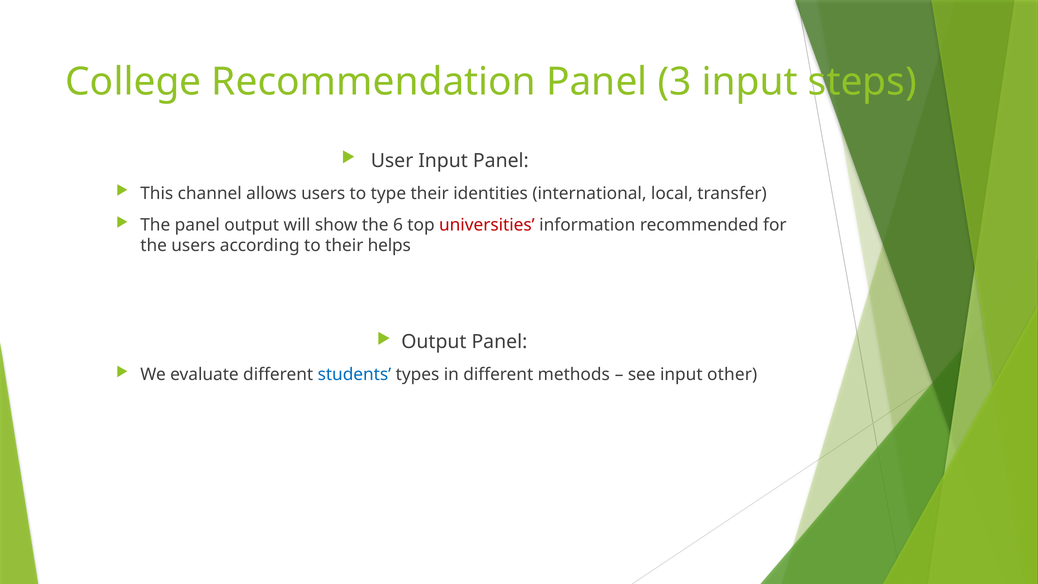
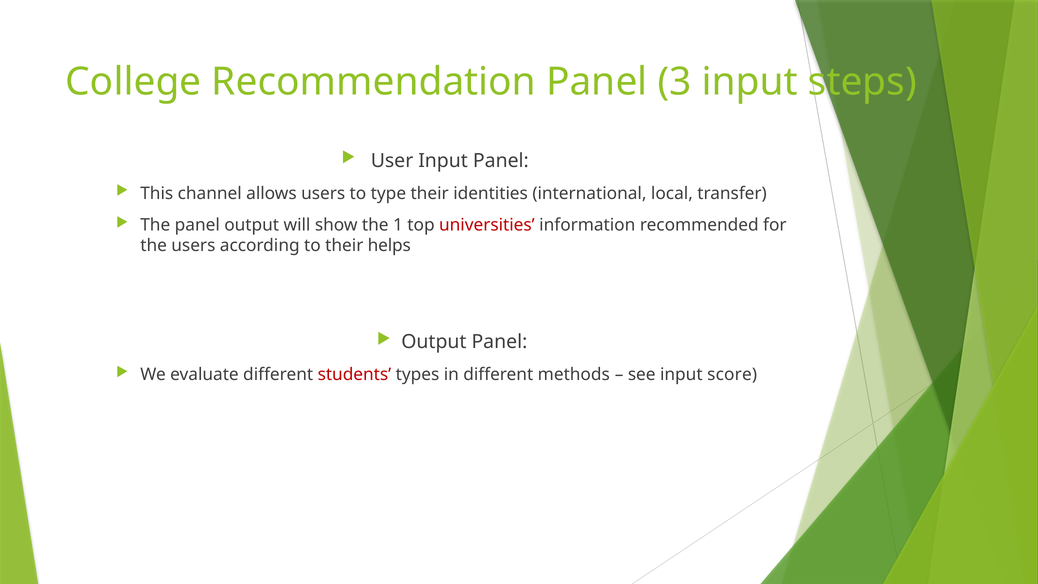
6: 6 -> 1 (398, 225)
students colour: blue -> red (354, 375)
other: other -> score (732, 375)
